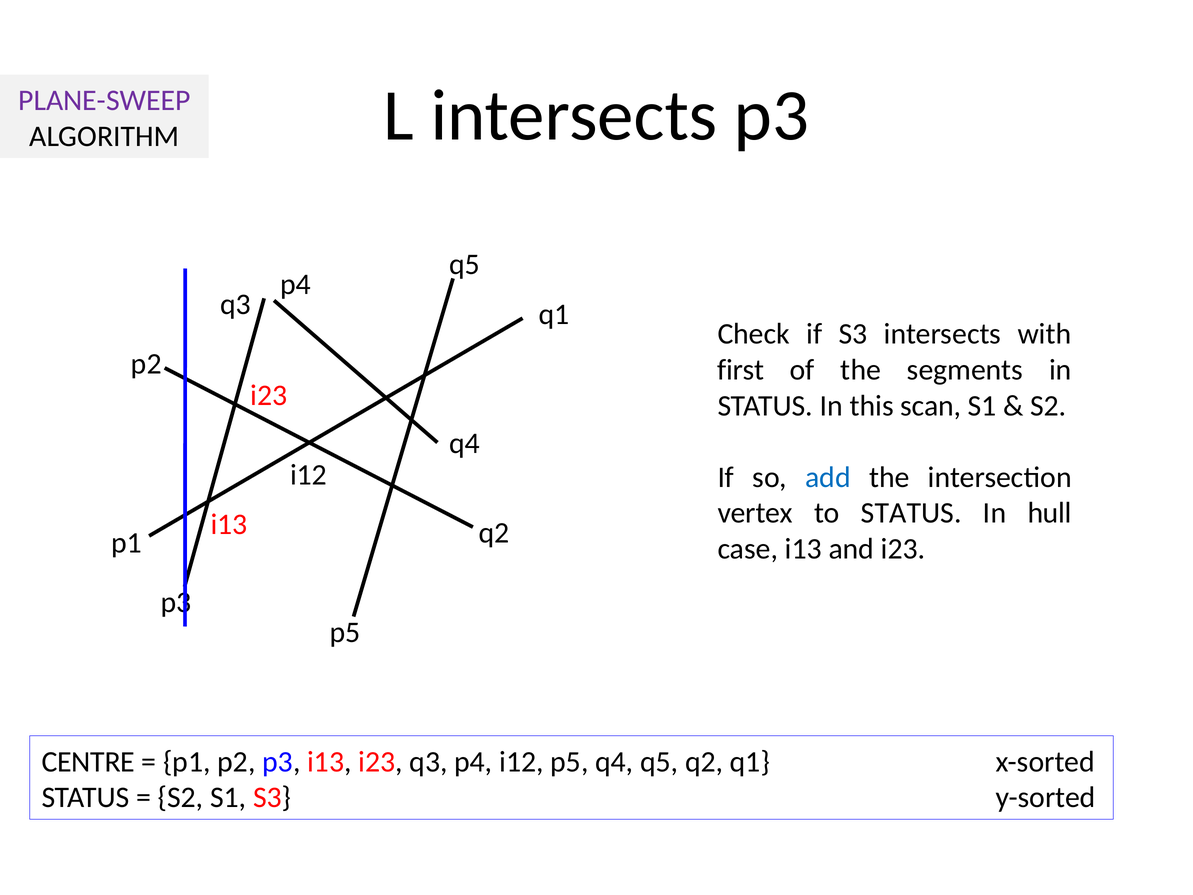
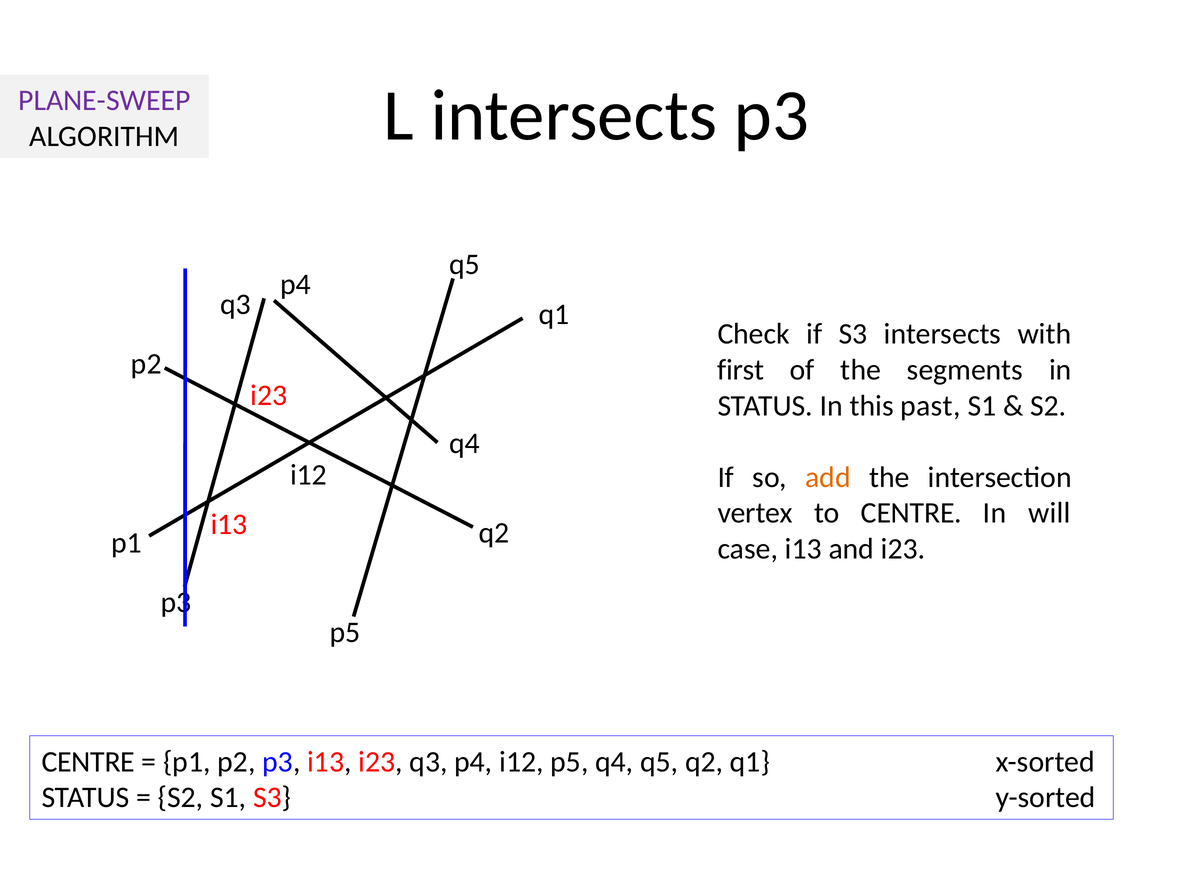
scan: scan -> past (931, 406)
add colour: blue -> orange (828, 477)
to STATUS: STATUS -> CENTRE (911, 513)
hull: hull -> will (1049, 513)
